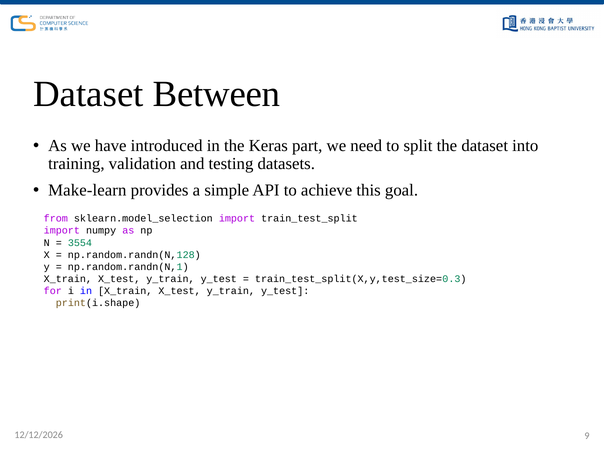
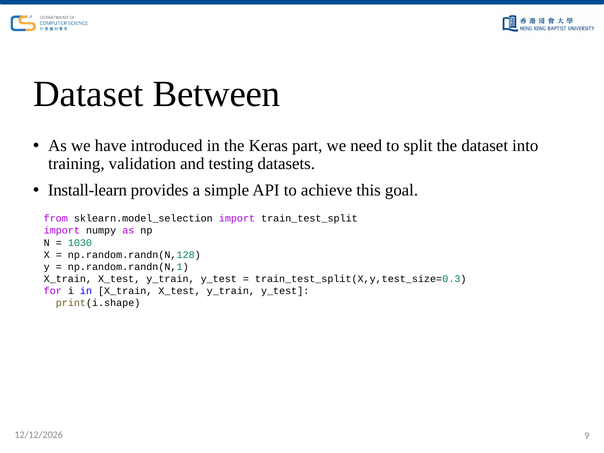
Make-learn: Make-learn -> Install-learn (87, 190)
3554: 3554 -> 1030 (80, 243)
